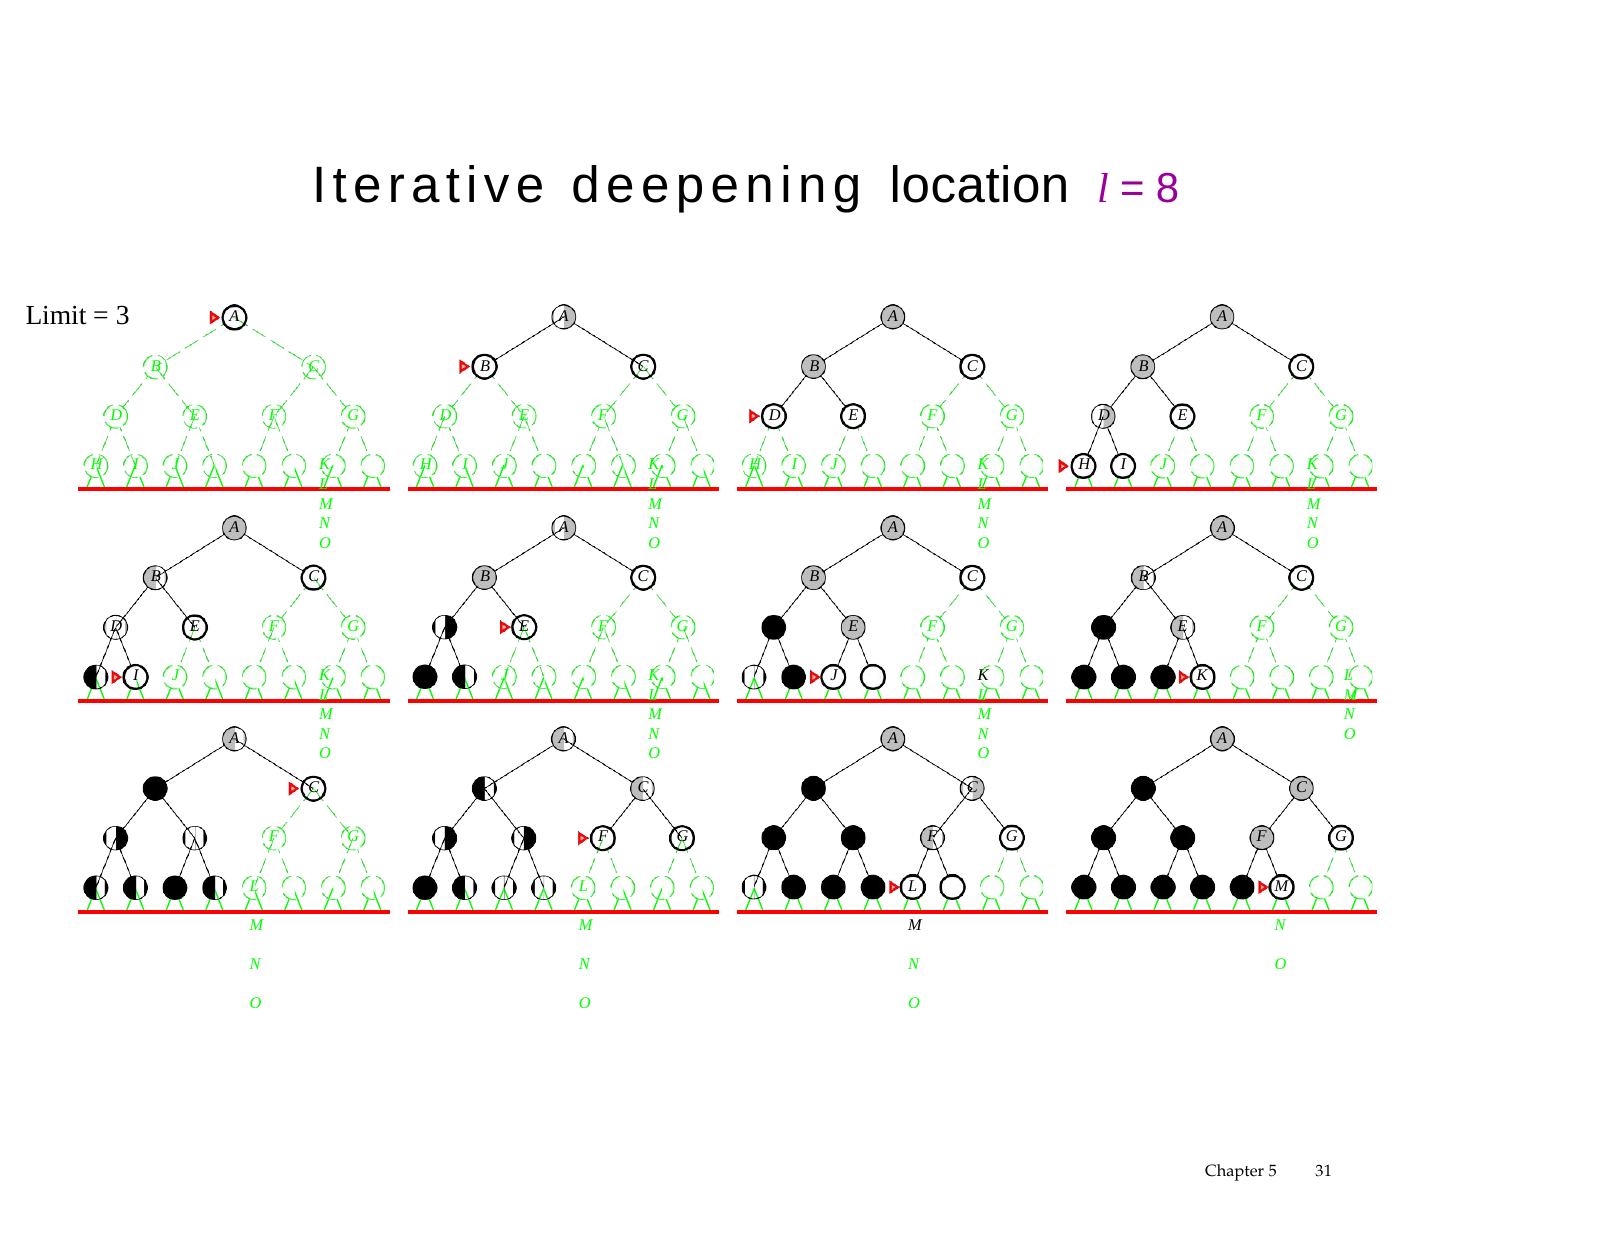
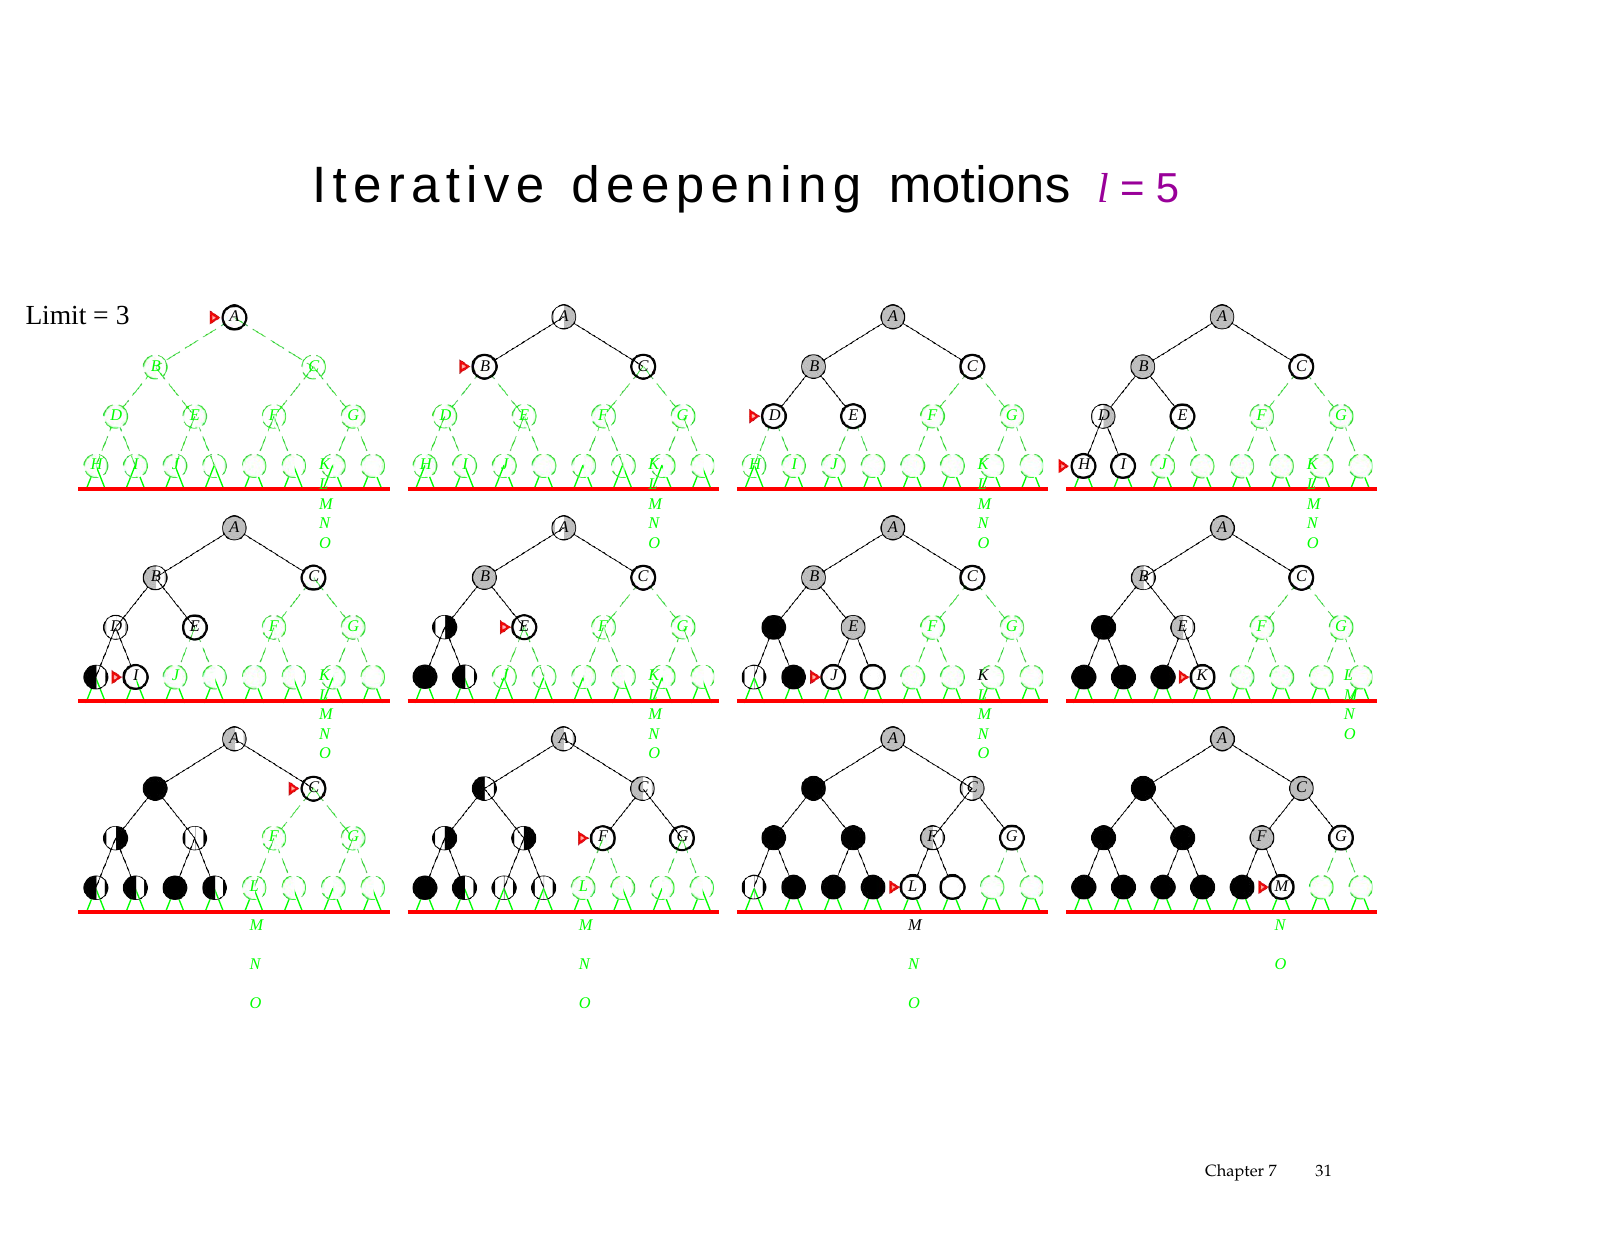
location: location -> motions (980, 185)
8: 8 -> 5 (1167, 188)
5: 5 -> 7 (1273, 1171)
